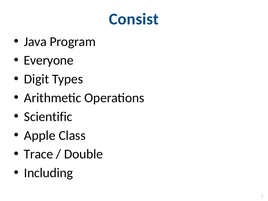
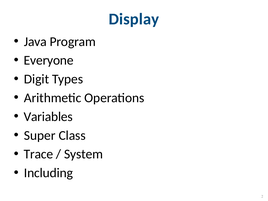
Consist: Consist -> Display (134, 19)
Scientific: Scientific -> Variables (48, 117)
Apple: Apple -> Super (40, 135)
Double: Double -> System (84, 154)
